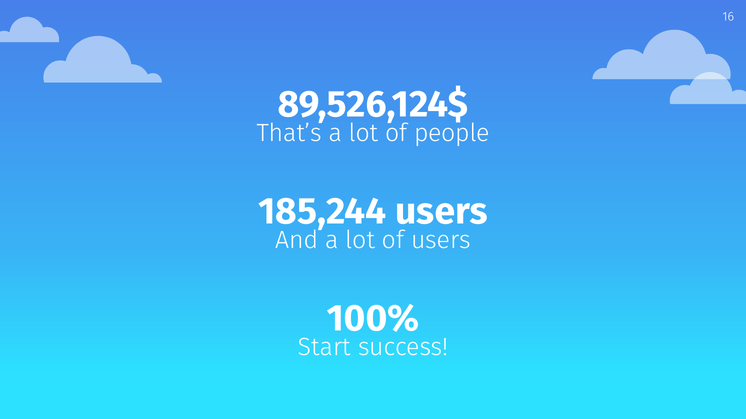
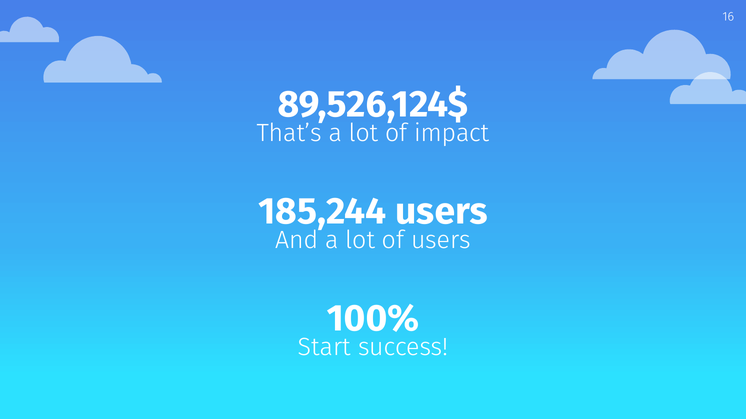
people: people -> impact (452, 133)
